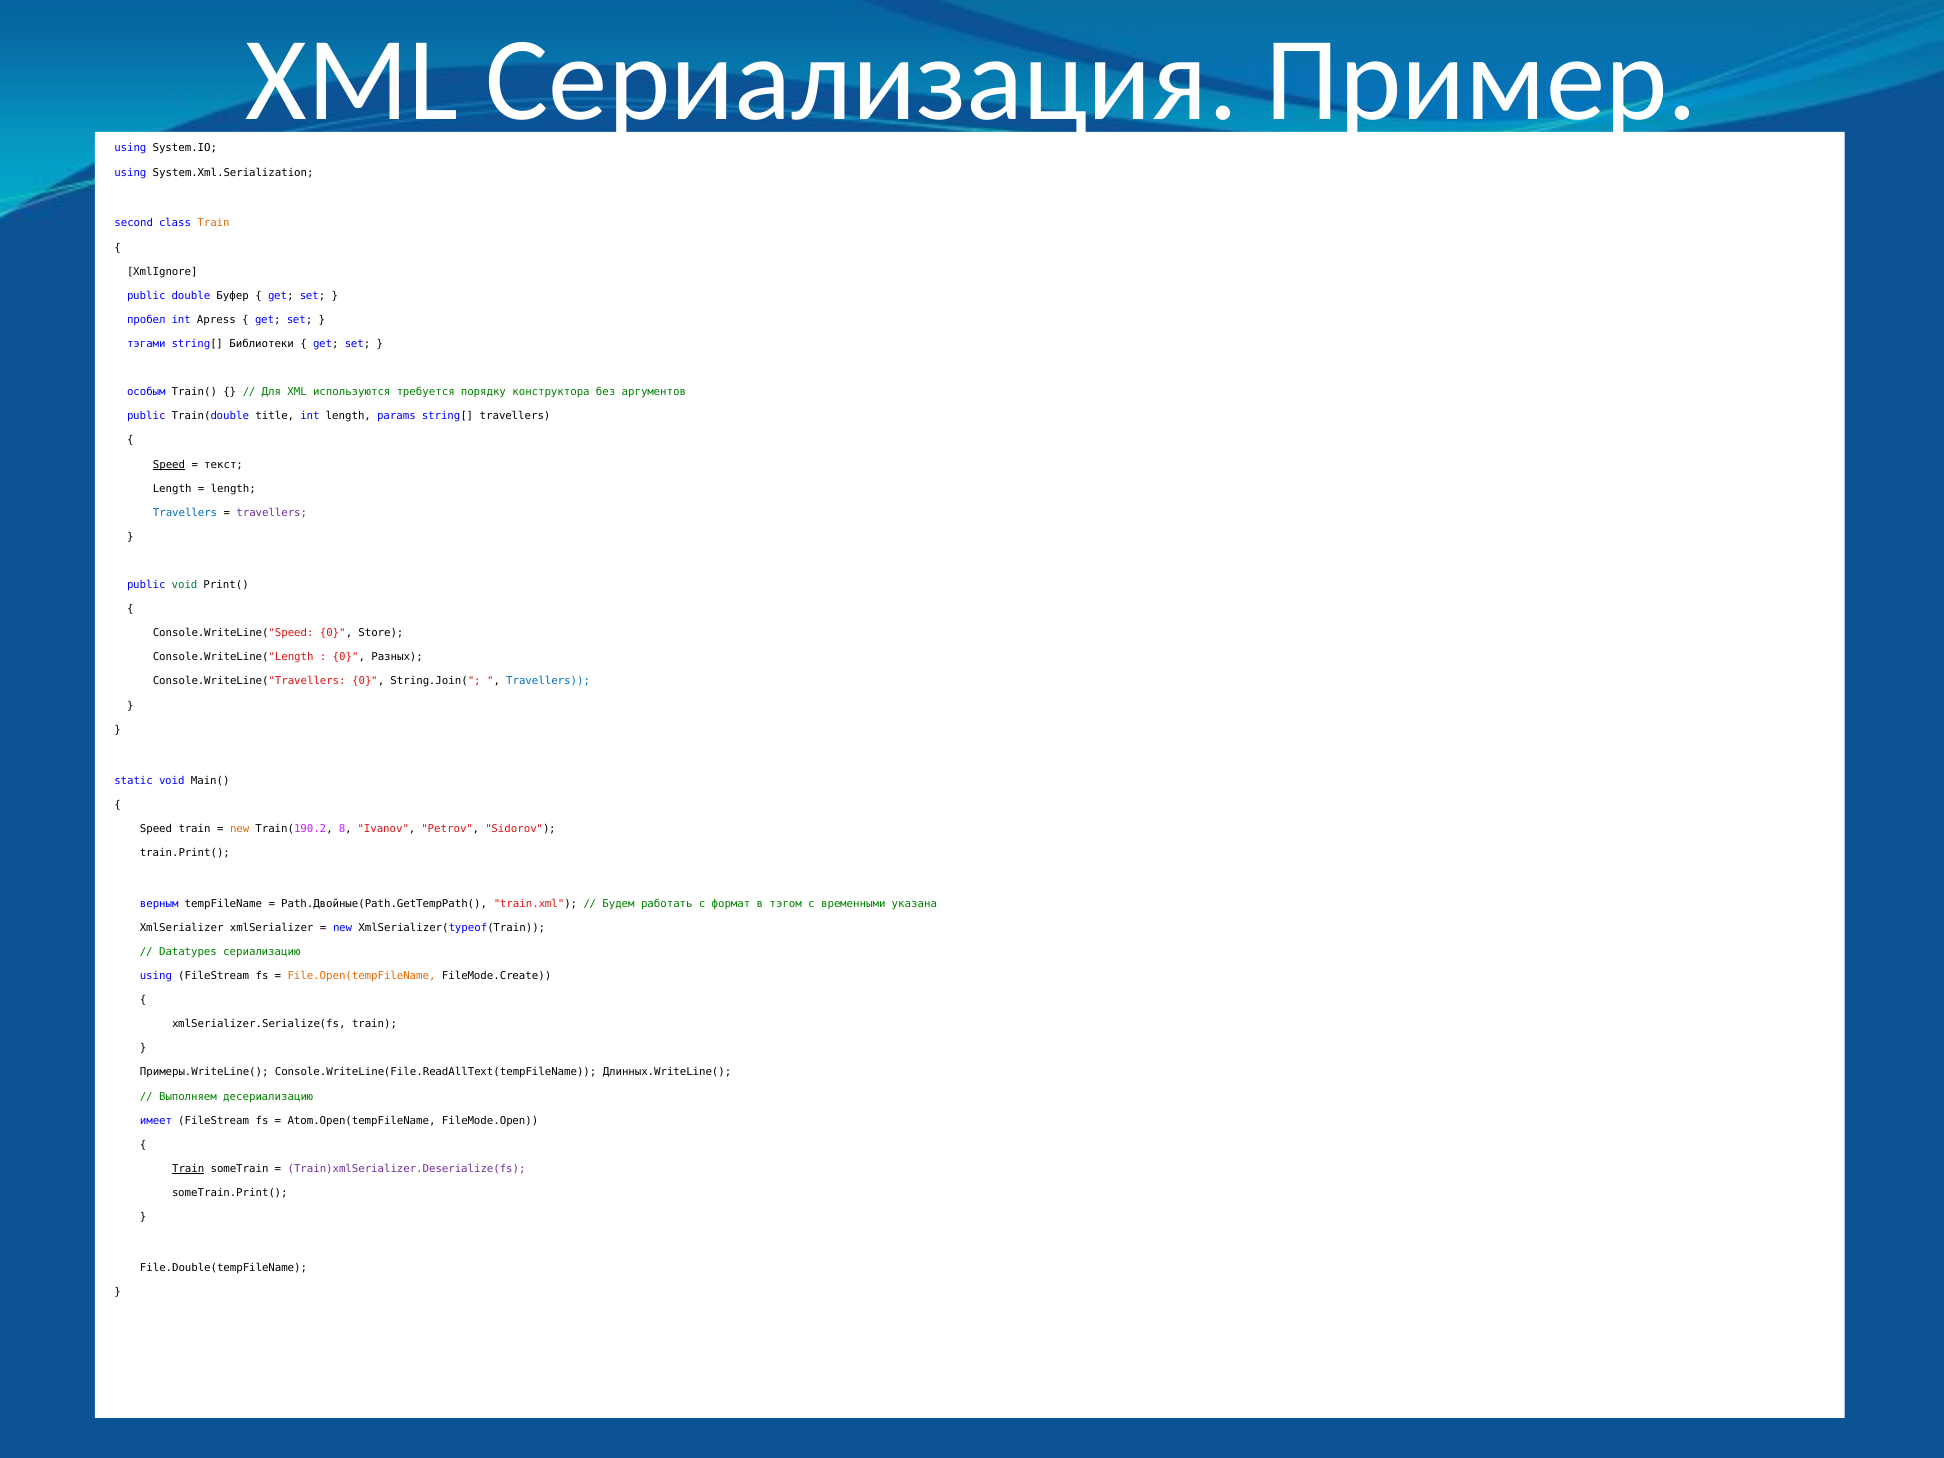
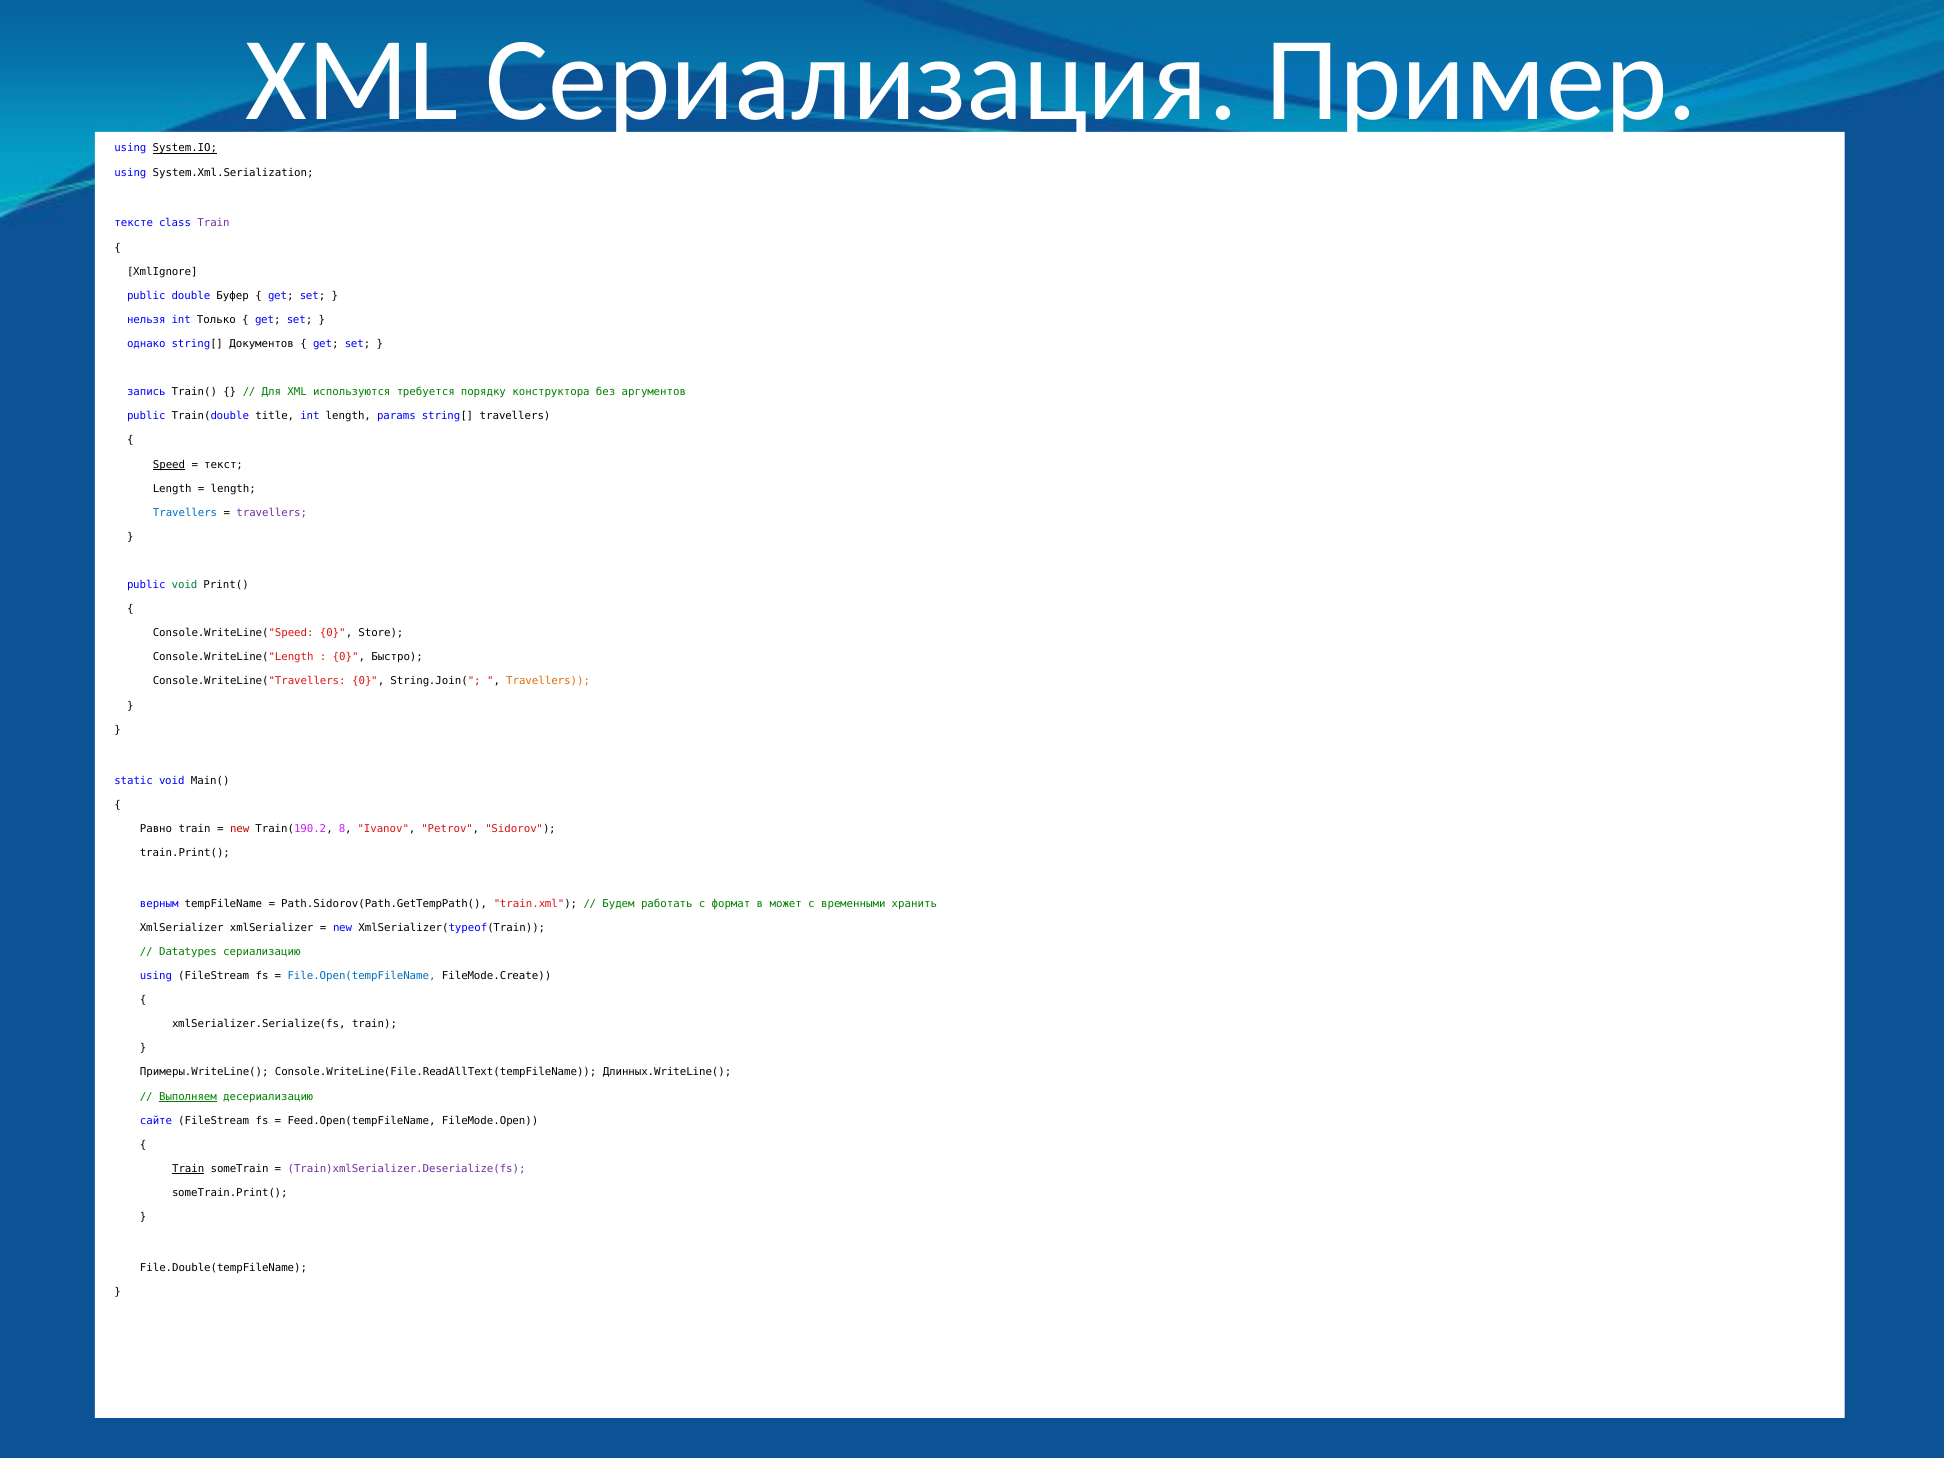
System.IO underline: none -> present (185, 148)
second: second -> тексте (134, 223)
Train colour: orange -> purple (214, 223)
пробел: пробел -> нельзя (146, 320)
Apress: Apress -> Только (216, 320)
тэгами: тэгами -> однако (146, 344)
Библиотеки: Библиотеки -> Документов (262, 344)
особым: особым -> запись (146, 392)
Разных: Разных -> Быстро (397, 657)
Travellers colour: blue -> orange (548, 681)
Speed: Speed -> Равно (156, 829)
new colour: orange -> red (240, 829)
Path.Двойные(Path.GetTempPath(: Path.Двойные(Path.GetTempPath( -> Path.Sidorov(Path.GetTempPath( (384, 904)
тэгом: тэгом -> может (786, 904)
указана: указана -> хранить (914, 904)
File.Open(tempFileName colour: orange -> blue (362, 976)
Выполняем underline: none -> present (188, 1096)
имеет: имеет -> сайте (156, 1121)
Atom.Open(tempFileName: Atom.Open(tempFileName -> Feed.Open(tempFileName (362, 1121)
